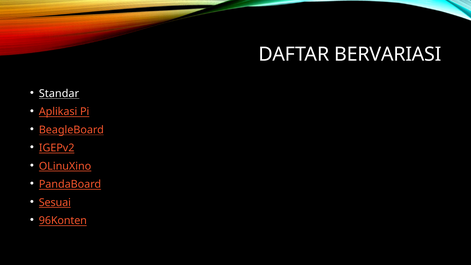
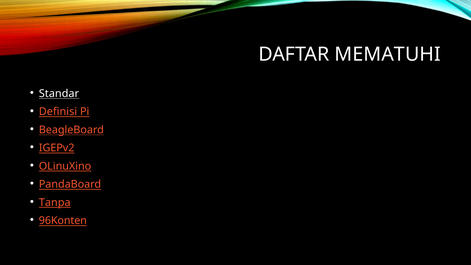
BERVARIASI: BERVARIASI -> MEMATUHI (388, 54)
Aplikasi: Aplikasi -> Definisi (58, 112)
Sesuai: Sesuai -> Tanpa (55, 202)
